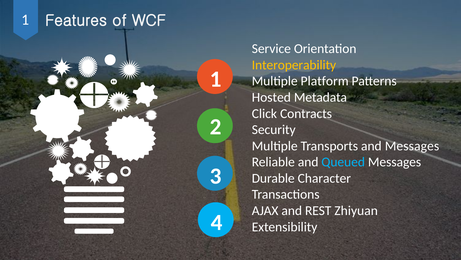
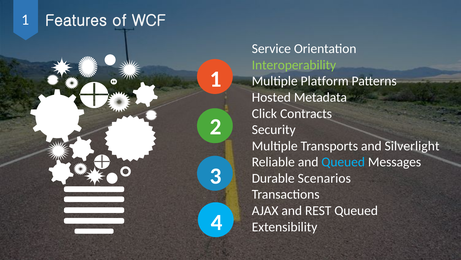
Interoperability colour: yellow -> light green (294, 65)
and Messages: Messages -> Silverlight (412, 146)
Character: Character -> Scenarios (324, 178)
REST Zhiyuan: Zhiyuan -> Queued (356, 210)
